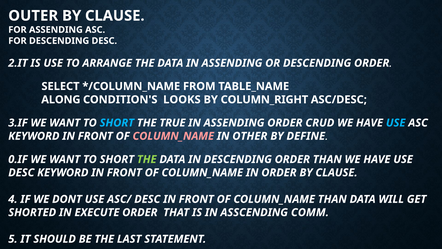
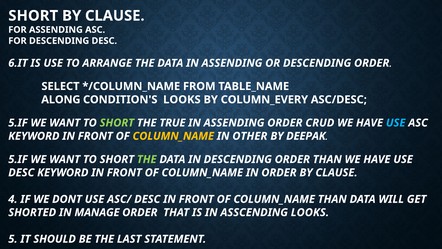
OUTER: OUTER -> SHORT (33, 16)
2.IT: 2.IT -> 6.IT (18, 63)
COLUMN_RIGHT: COLUMN_RIGHT -> COLUMN_EVERY (264, 99)
3.IF: 3.IF -> 5.IF (18, 123)
SHORT colour: light blue -> light green (117, 123)
COLUMN_NAME colour: pink -> yellow (173, 136)
DEFINE: DEFINE -> DEEPAK (306, 136)
0.IF: 0.IF -> 5.IF (18, 159)
EXECUTE: EXECUTE -> MANAGE (97, 212)
ASSCENDING COMM: COMM -> LOOKS (310, 212)
